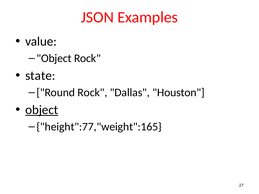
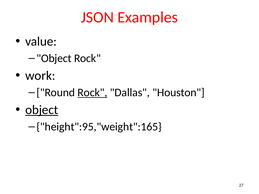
state: state -> work (40, 76)
Rock underline: none -> present (92, 93)
height":77,"weight":165: height":77,"weight":165 -> height":95,"weight":165 (99, 127)
